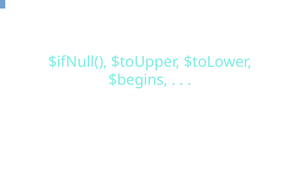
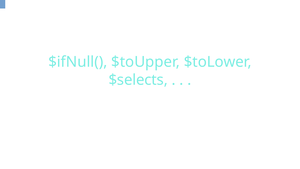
$begins: $begins -> $selects (138, 80)
